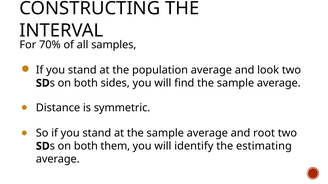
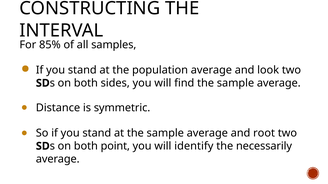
70%: 70% -> 85% (50, 45)
them: them -> point (115, 146)
estimating: estimating -> necessarily (264, 146)
